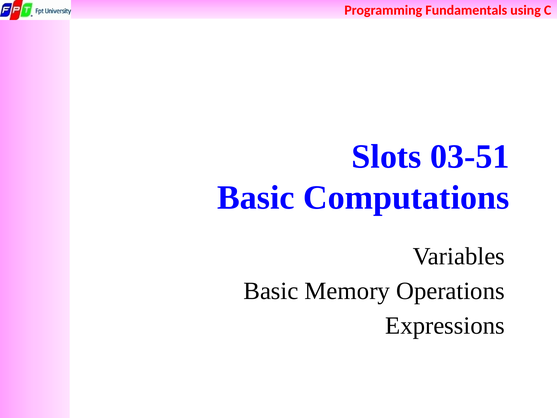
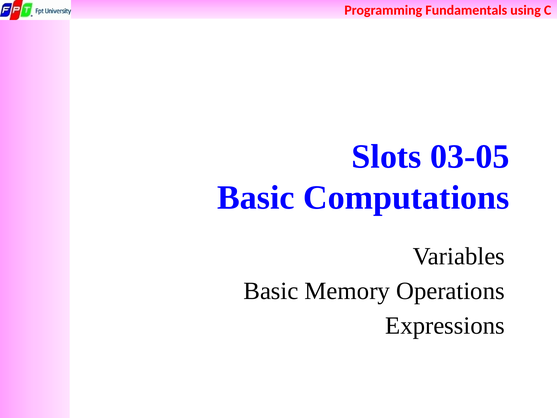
03-51: 03-51 -> 03-05 (470, 157)
